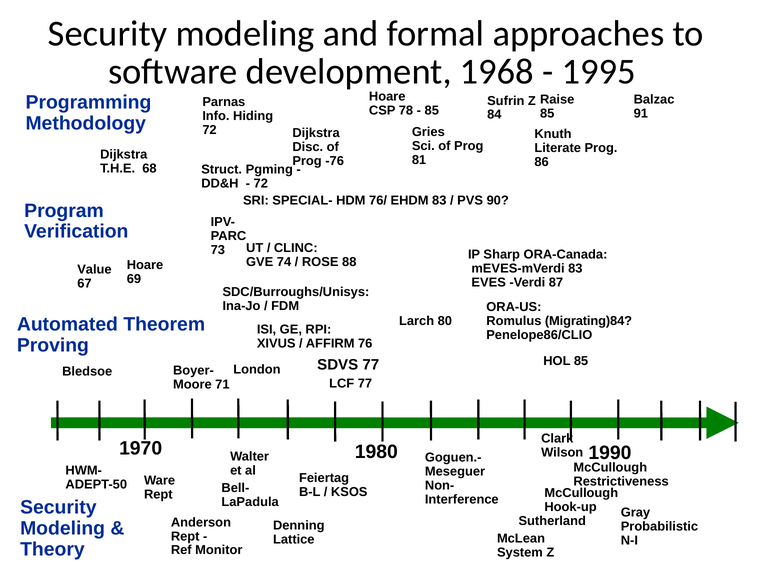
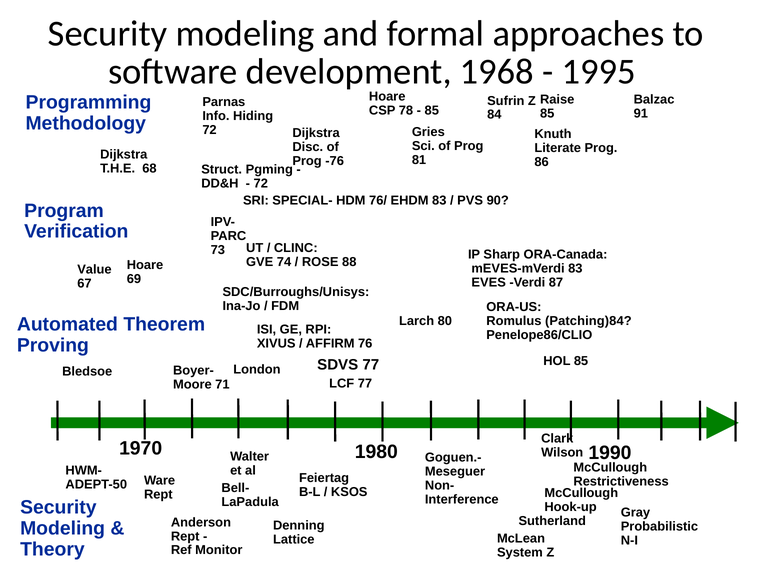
Migrating)84: Migrating)84 -> Patching)84 (588, 321)
